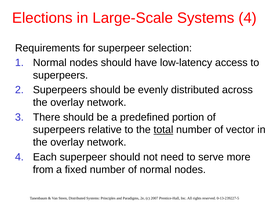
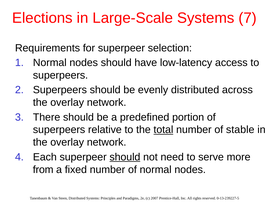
Systems 4: 4 -> 7 (248, 18)
vector: vector -> stable (240, 130)
should underline: none -> present (125, 157)
